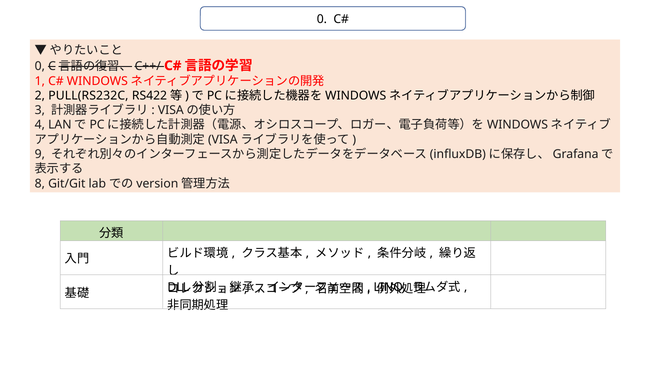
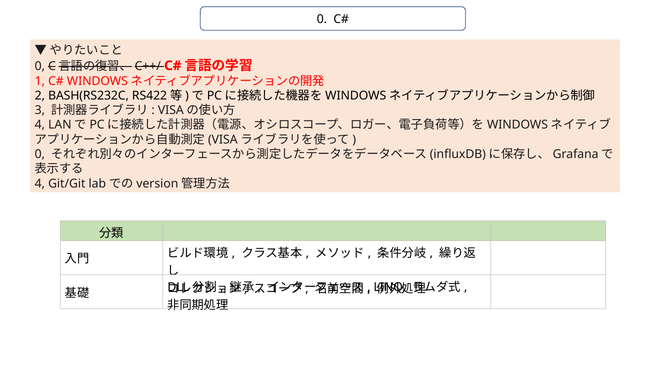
PULL(RS232C: PULL(RS232C -> BASH(RS232C (88, 96)
9: 9 -> 0 (40, 154)
8: 8 -> 4 (40, 183)
